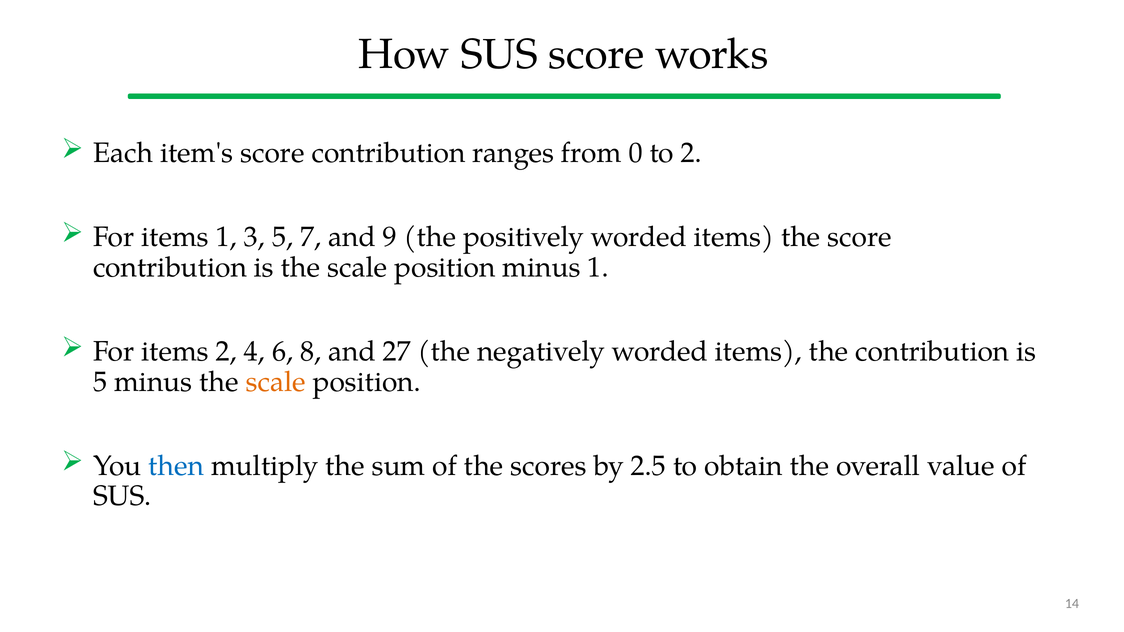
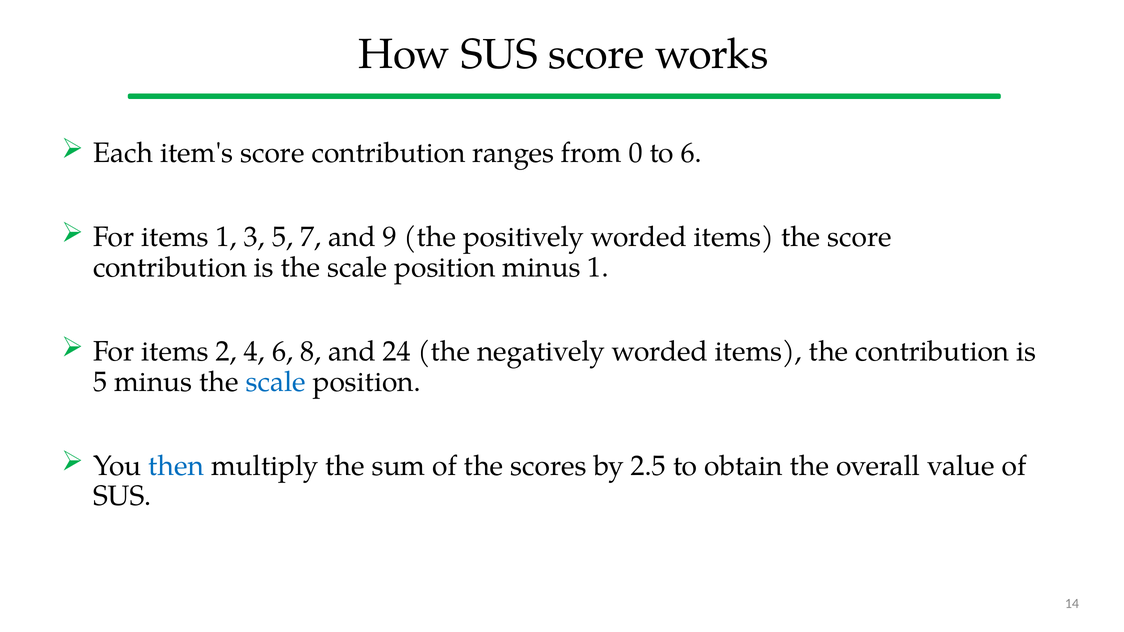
to 2: 2 -> 6 (691, 153)
27: 27 -> 24 (397, 352)
scale colour: orange -> blue (276, 382)
